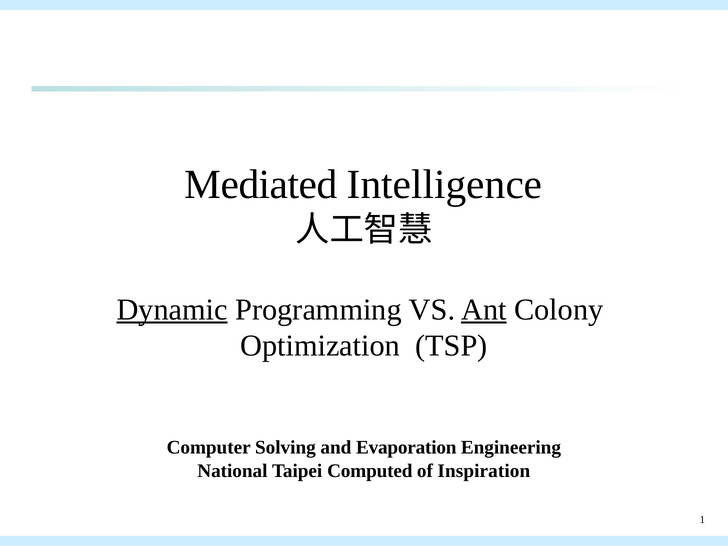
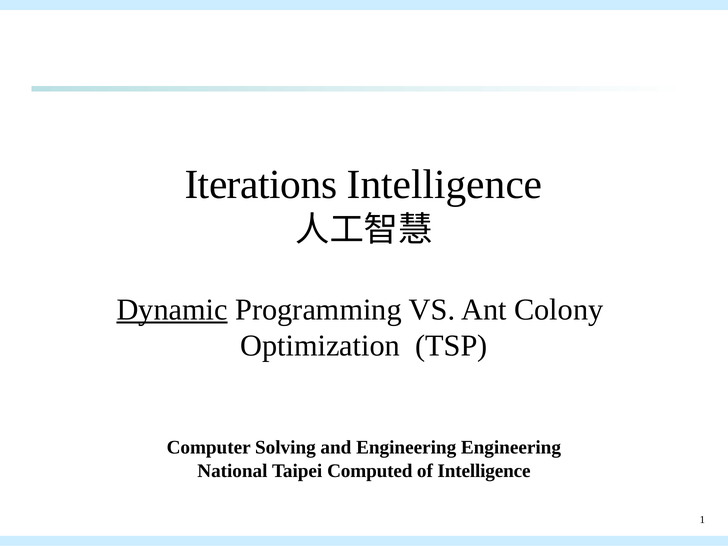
Mediated: Mediated -> Iterations (261, 185)
Ant underline: present -> none (484, 310)
and Evaporation: Evaporation -> Engineering (406, 448)
of Inspiration: Inspiration -> Intelligence (484, 471)
